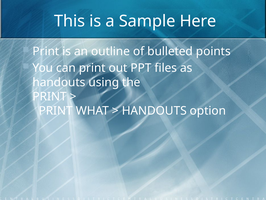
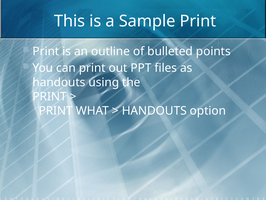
Sample Here: Here -> Print (198, 21)
